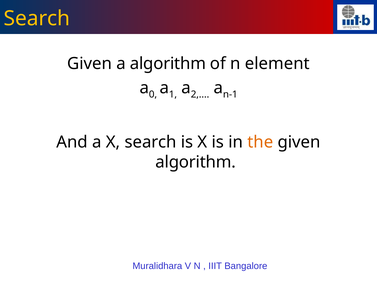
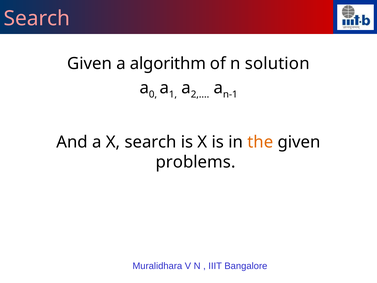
Search colour: yellow -> pink (37, 18)
element: element -> solution (277, 63)
algorithm: algorithm -> problems (196, 162)
